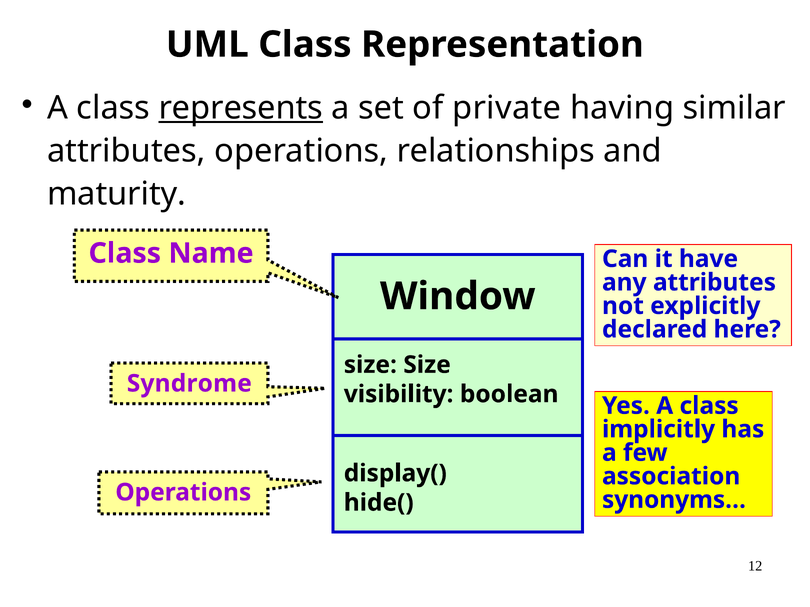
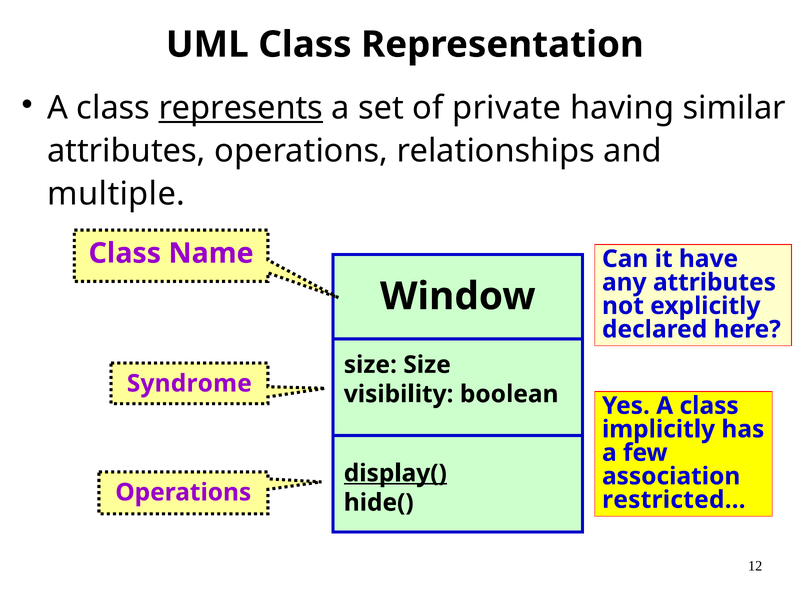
maturity: maturity -> multiple (116, 194)
display( underline: none -> present (395, 474)
synonyms…: synonyms… -> restricted… (674, 500)
